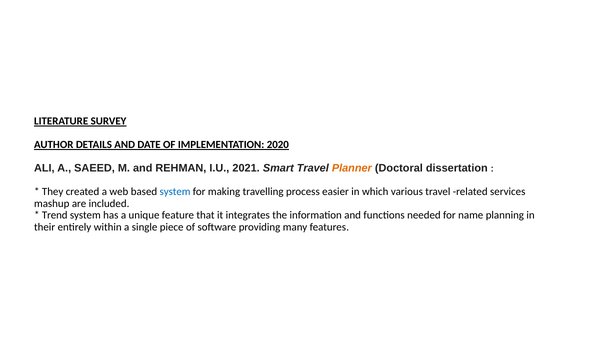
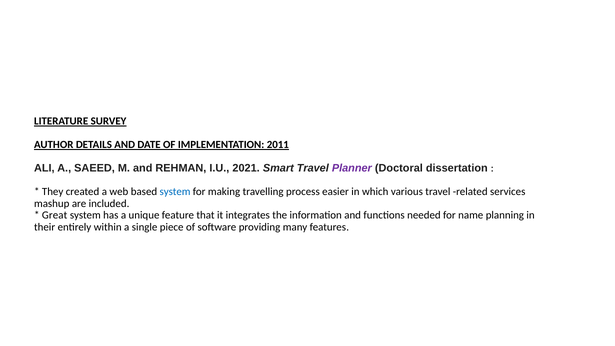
2020: 2020 -> 2011 (278, 145)
Planner colour: orange -> purple (352, 168)
Trend: Trend -> Great (55, 215)
